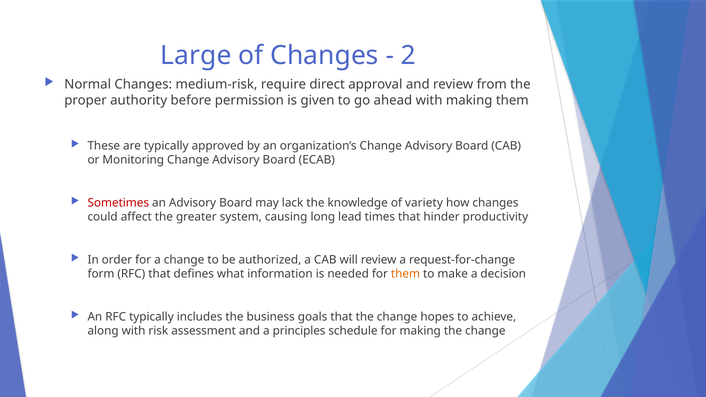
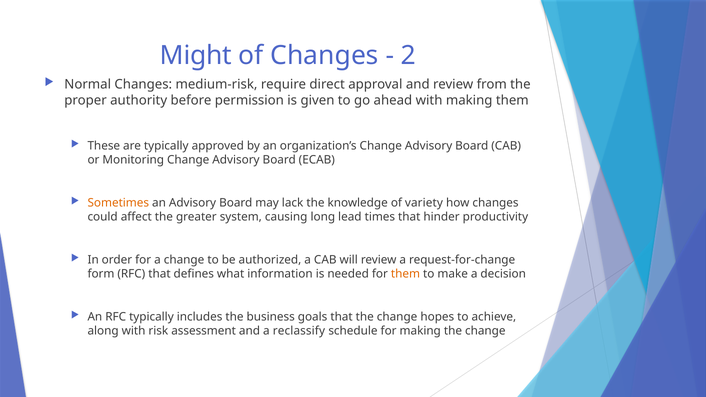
Large: Large -> Might (196, 56)
Sometimes colour: red -> orange (118, 203)
principles: principles -> reclassify (299, 331)
